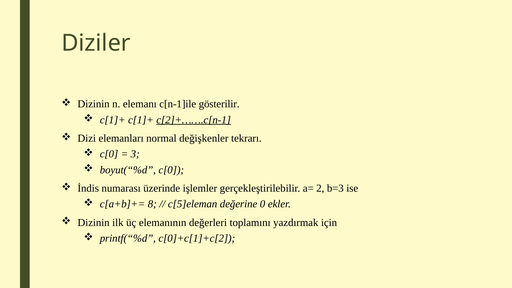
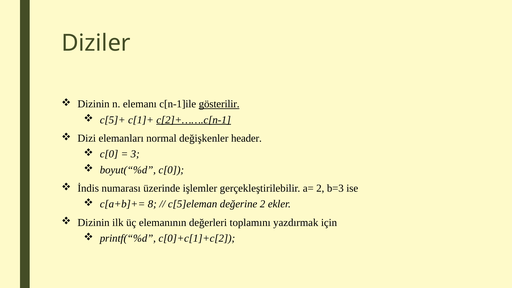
gösterilir underline: none -> present (219, 104)
c[1]+: c[1]+ -> c[5]+ (113, 120)
tekrarı: tekrarı -> header (246, 138)
değerine 0: 0 -> 2 (263, 204)
